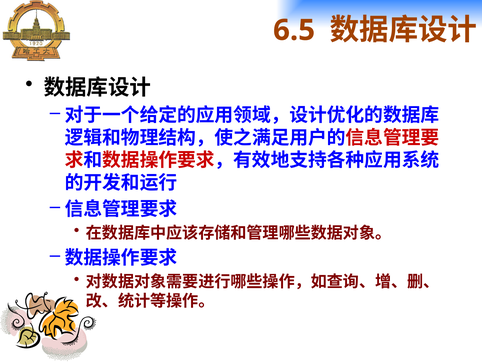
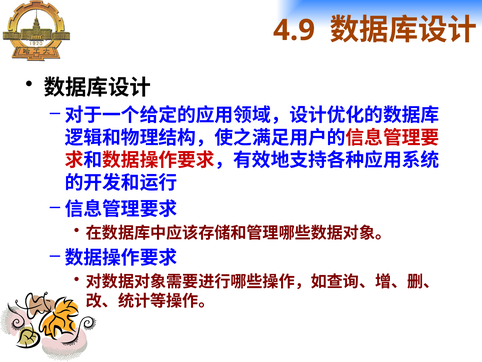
6.5: 6.5 -> 4.9 (294, 30)
